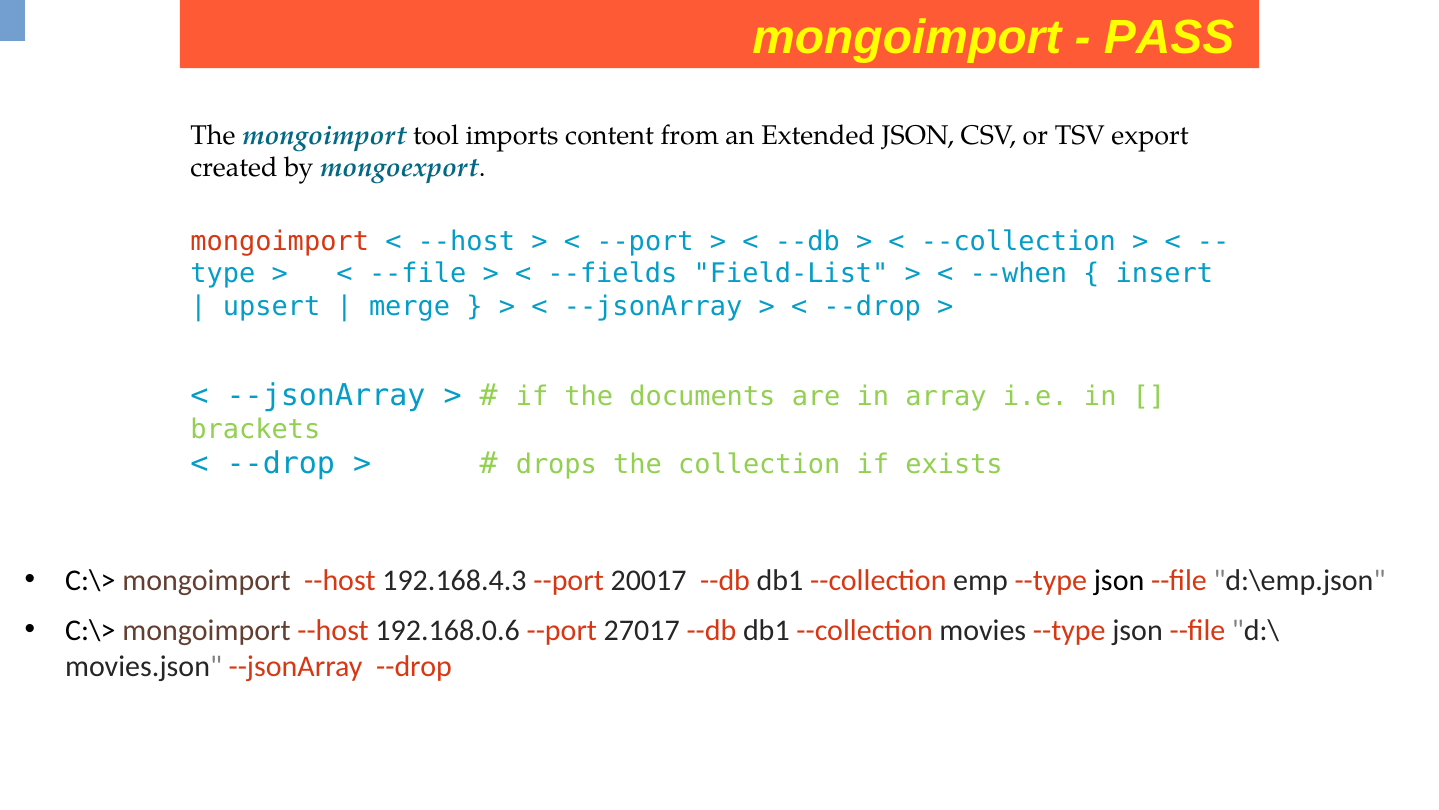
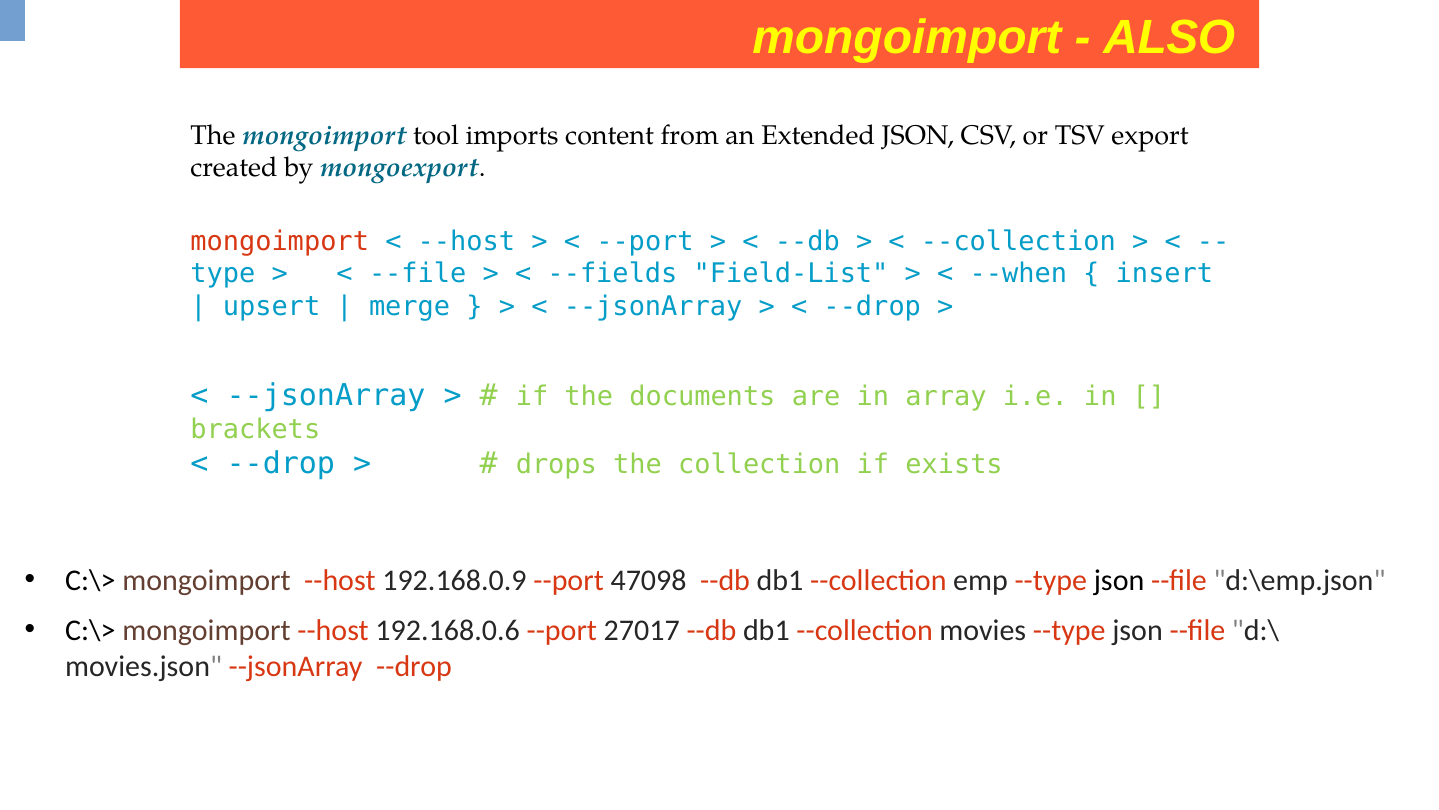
PASS: PASS -> ALSO (1169, 37)
192.168.4.3: 192.168.4.3 -> 192.168.0.9 (454, 580)
20017: 20017 -> 47098 (649, 580)
